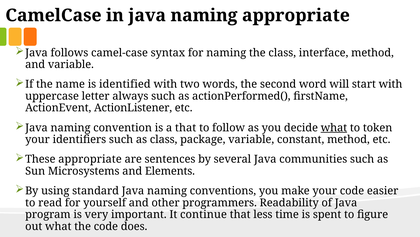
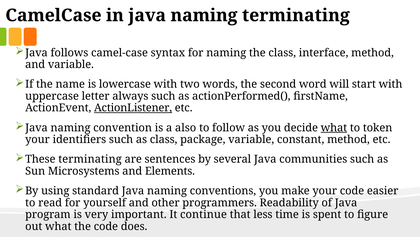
naming appropriate: appropriate -> terminating (296, 15)
identified: identified -> lowercase (125, 84)
ActionListener underline: none -> present (133, 108)
a that: that -> also (186, 127)
These appropriate: appropriate -> terminating (90, 159)
